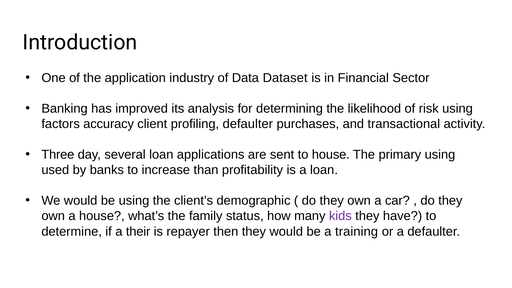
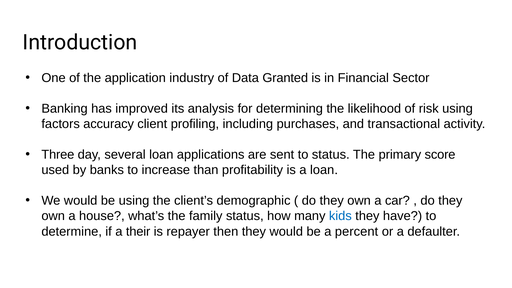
Dataset: Dataset -> Granted (285, 78)
profiling defaulter: defaulter -> including (248, 124)
to house: house -> status (331, 155)
primary using: using -> score (440, 155)
kids colour: purple -> blue (340, 216)
training: training -> percent (357, 231)
